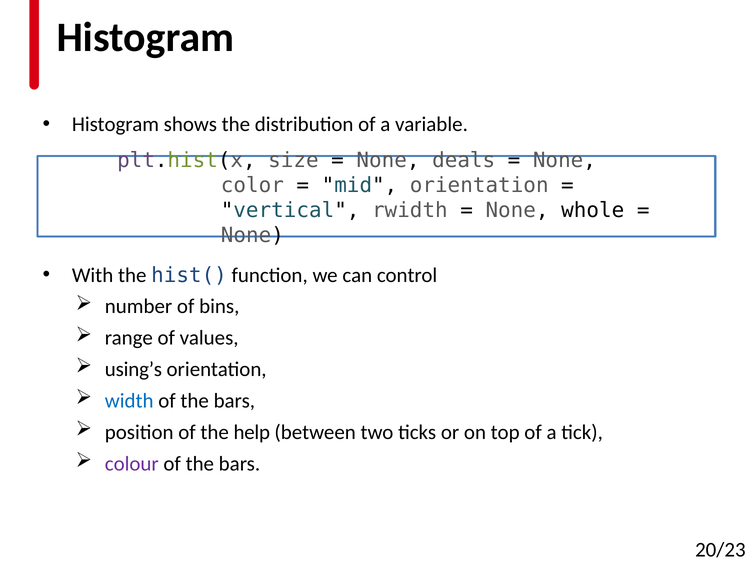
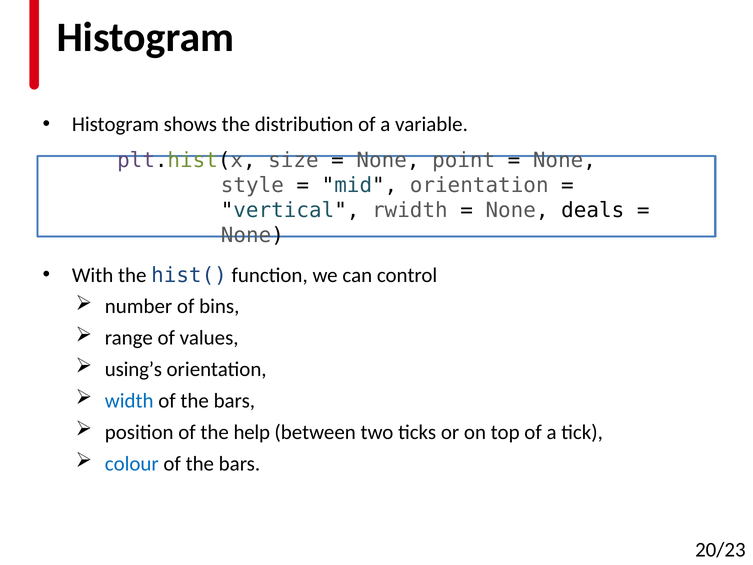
deals: deals -> point (464, 160)
color: color -> style (252, 185)
whole: whole -> deals (593, 210)
colour colour: purple -> blue (132, 463)
